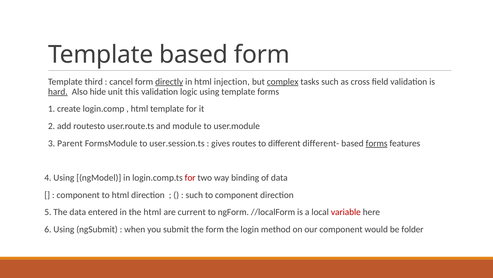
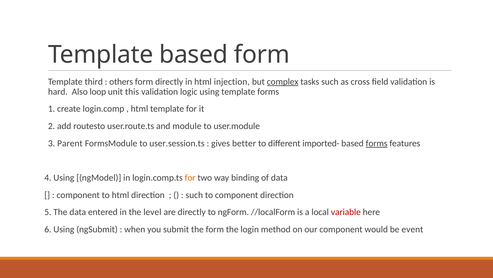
cancel: cancel -> others (121, 81)
directly underline: present -> none (169, 81)
hard underline: present -> none (58, 91)
hide: hide -> loop (98, 91)
routes: routes -> better (244, 143)
different-: different- -> imported- (321, 143)
for colour: red -> orange (190, 177)
the html: html -> level (152, 212)
are current: current -> directly (192, 212)
folder: folder -> event (412, 229)
